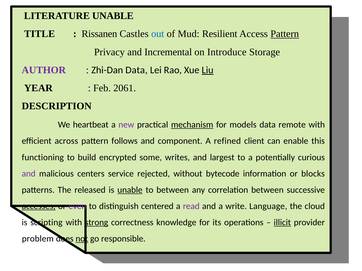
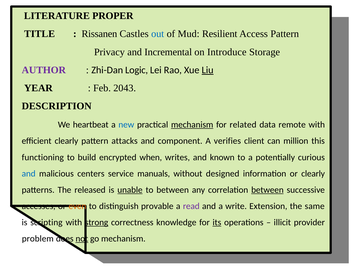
LITERATURE UNABLE: UNABLE -> PROPER (113, 16)
Pattern underline: present -> none (285, 34)
Zhi-Dan Data: Data -> Logic (137, 70)
2061: 2061 -> 2043 (125, 88)
new colour: purple -> blue (126, 125)
models: models -> related (243, 125)
efficient across: across -> clearly (66, 141)
follows: follows -> attacks (125, 141)
refined: refined -> verifies (227, 141)
enable: enable -> million (296, 141)
some: some -> when (151, 158)
largest: largest -> known (222, 158)
and colour: purple -> blue (29, 174)
rejected: rejected -> manuals (154, 174)
bytecode: bytecode -> designed (223, 174)
or blocks: blocks -> clearly (313, 174)
between underline: none -> present (267, 190)
accesses underline: present -> none (39, 206)
even colour: purple -> orange (77, 206)
centered: centered -> provable (157, 206)
Language: Language -> Extension (268, 206)
cloud: cloud -> same (315, 206)
its underline: none -> present (217, 223)
illicit underline: present -> none (282, 223)
go responsible: responsible -> mechanism (123, 239)
